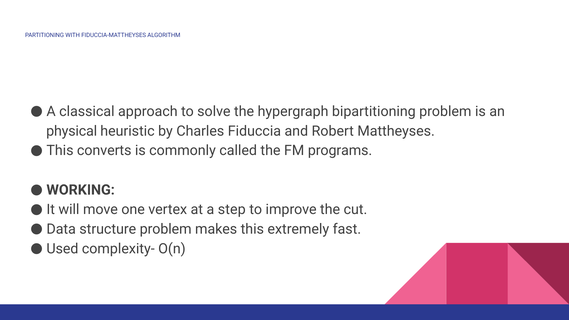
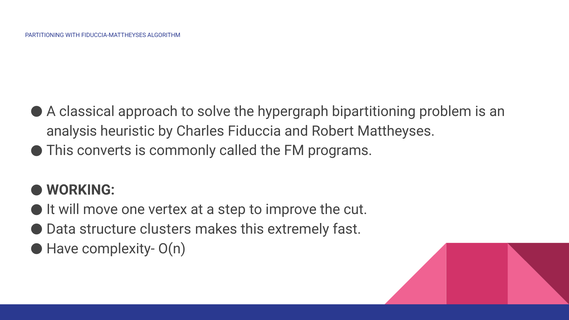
physical: physical -> analysis (72, 131)
structure problem: problem -> clusters (166, 229)
Used: Used -> Have (62, 249)
